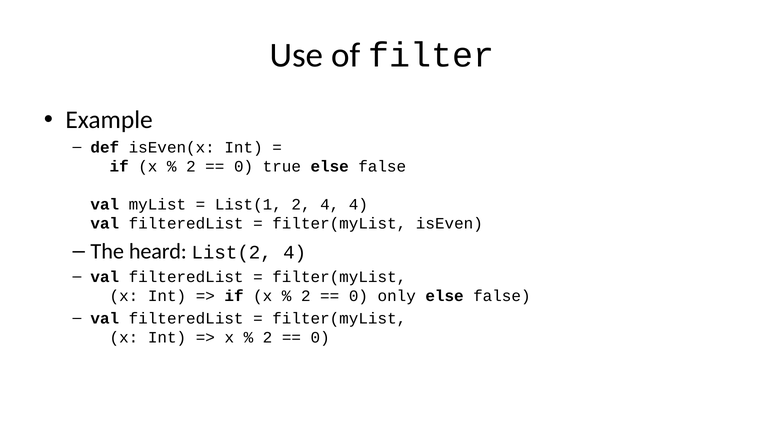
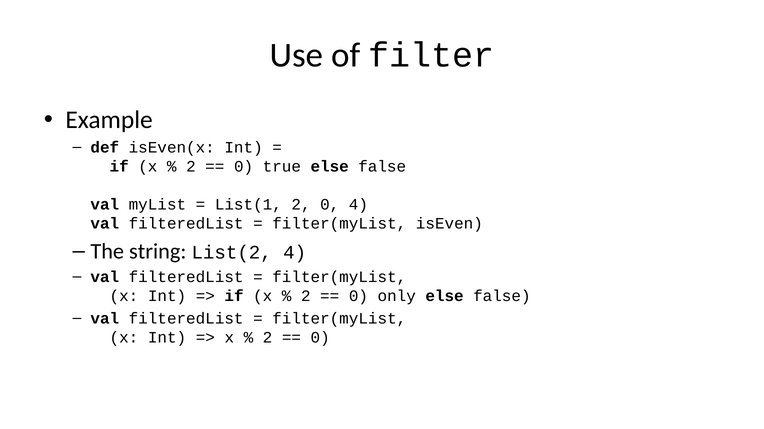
2 4: 4 -> 0 (330, 205)
heard: heard -> string (158, 252)
